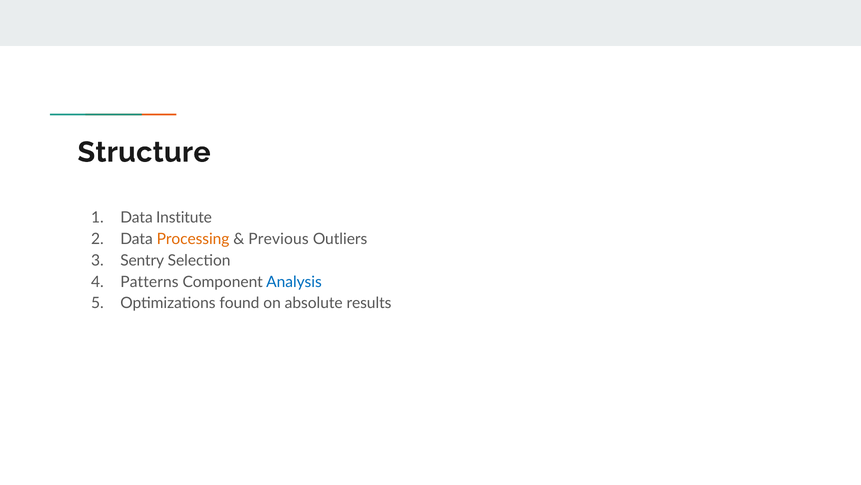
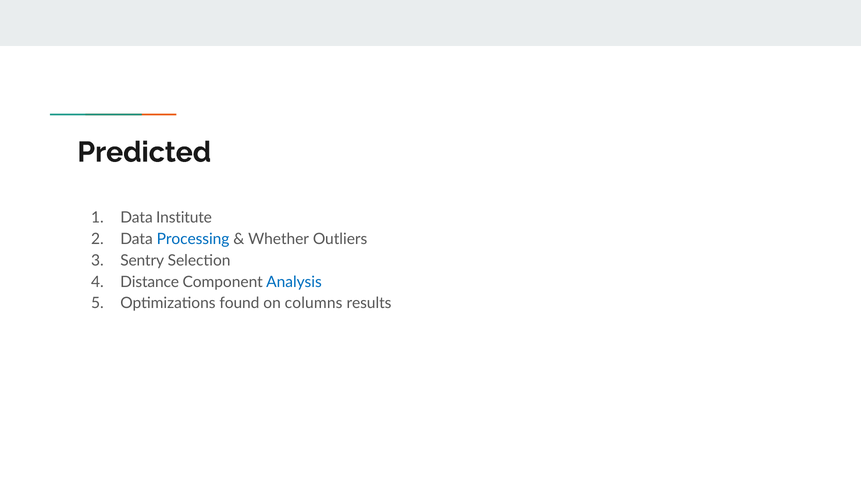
Structure: Structure -> Predicted (144, 152)
Processing colour: orange -> blue (193, 239)
Previous: Previous -> Whether (279, 239)
Patterns: Patterns -> Distance (150, 282)
absolute: absolute -> columns (314, 303)
